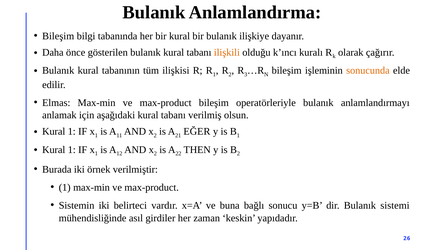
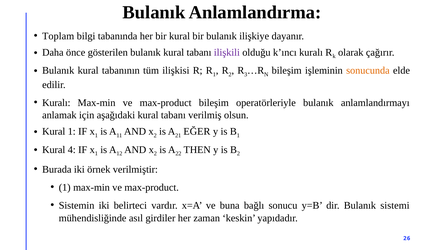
Bileşim: Bileşim -> Toplam (58, 36)
ilişkili colour: orange -> purple (227, 52)
Elmas: Elmas -> Kuralı (56, 103)
1: 1 -> 4 (72, 149)
